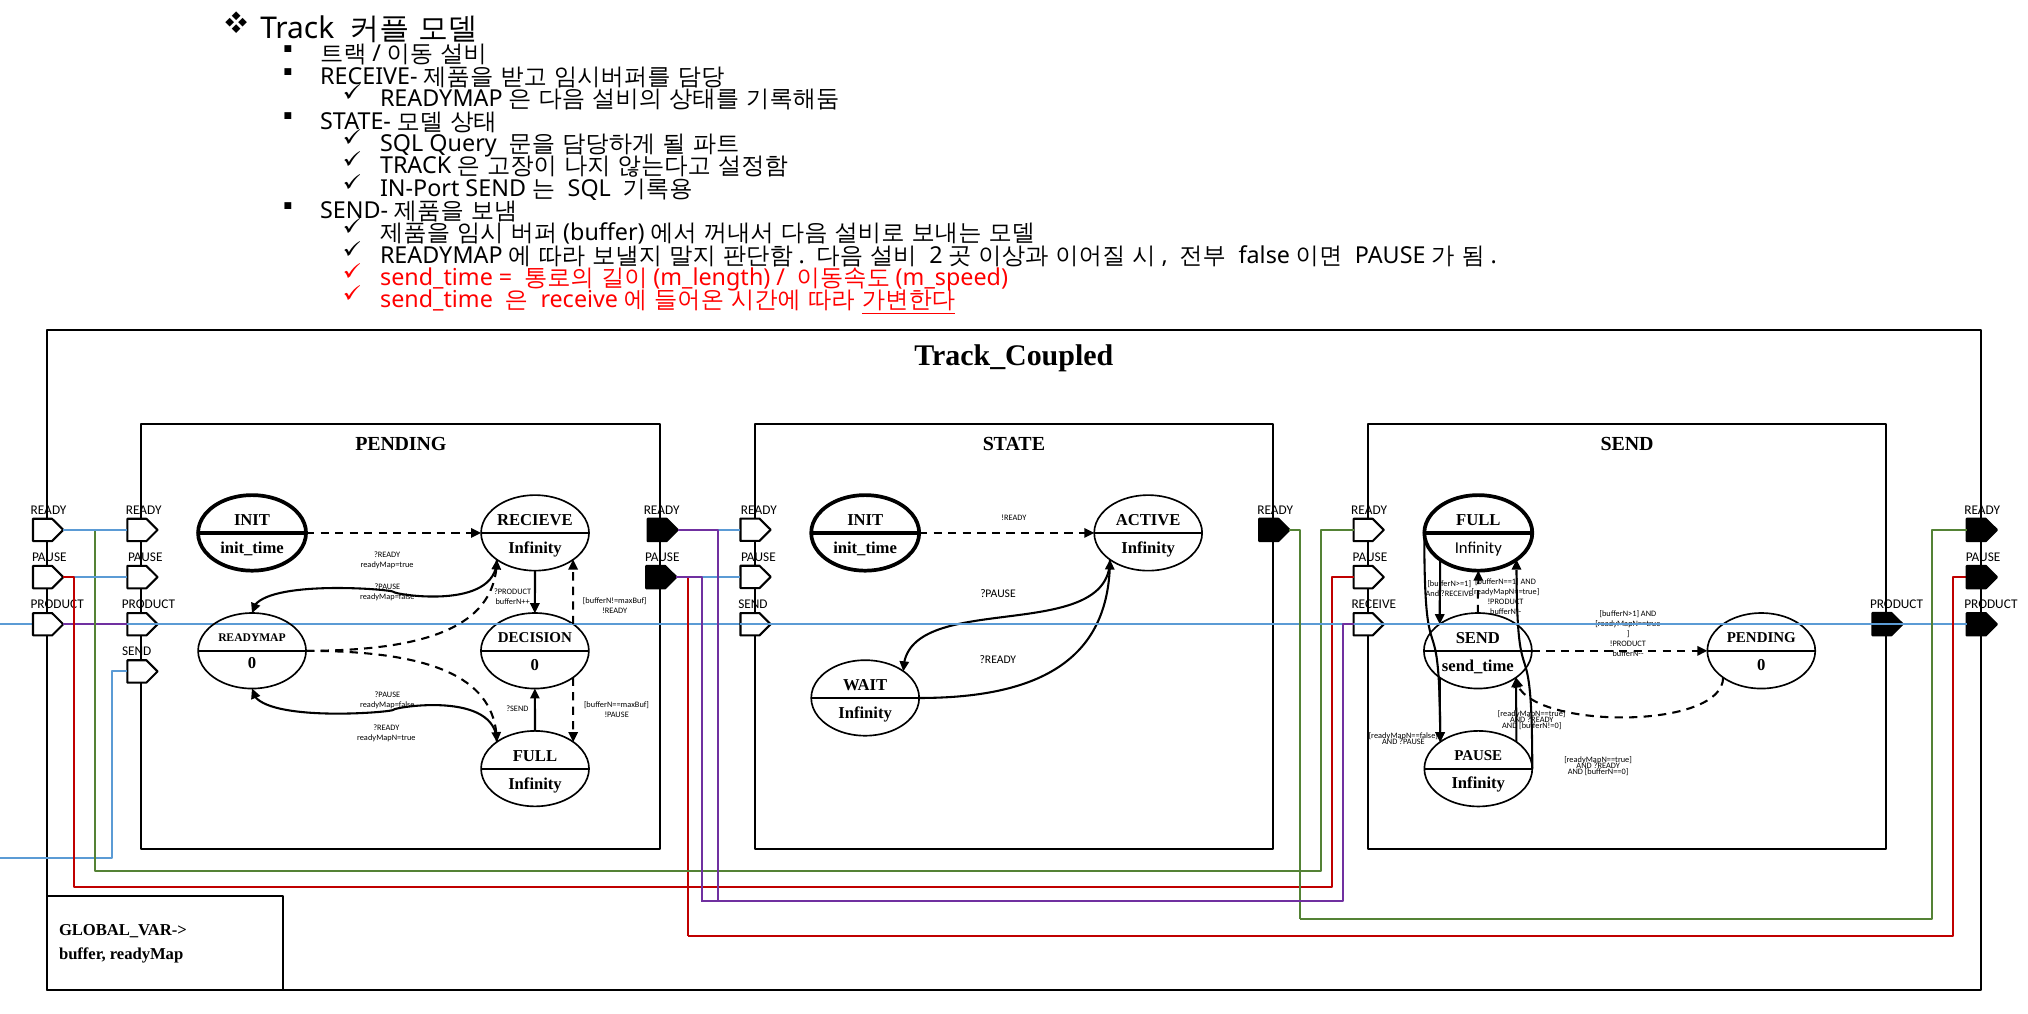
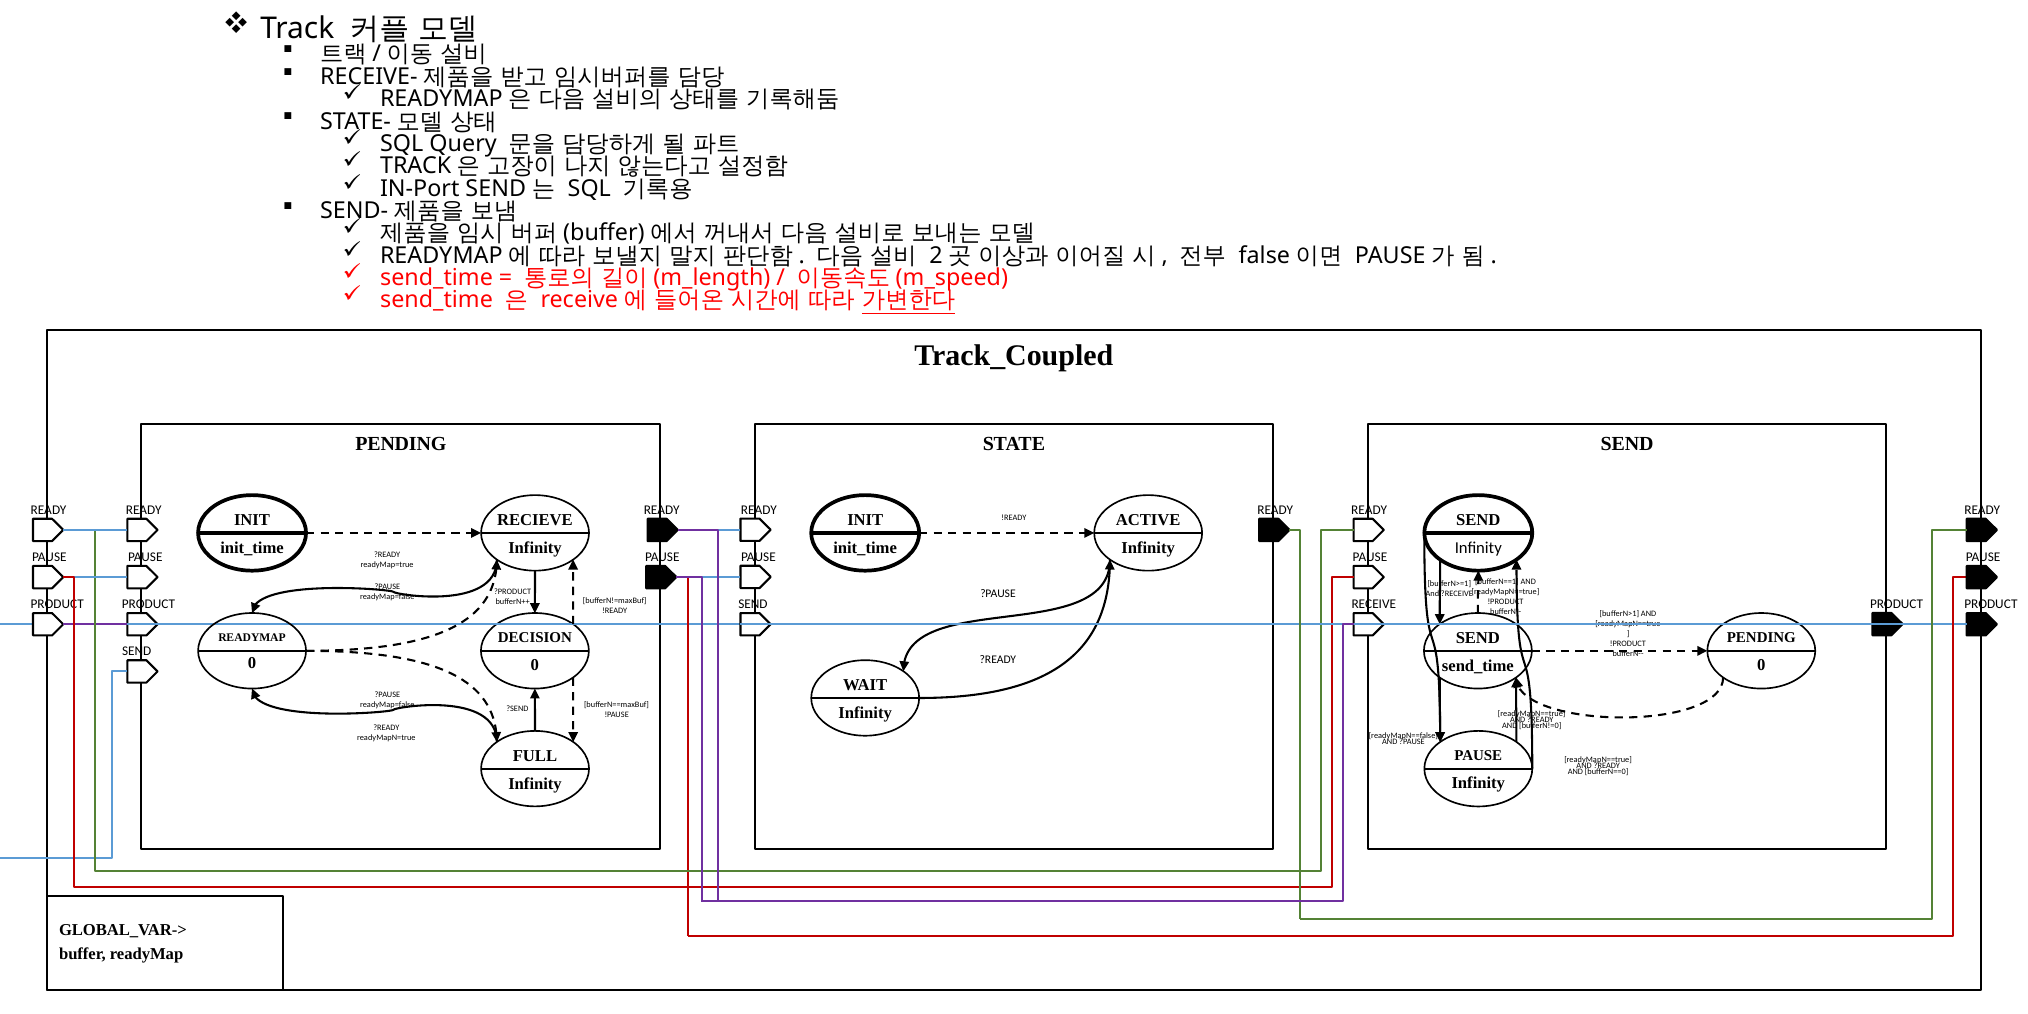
FULL: FULL -> SEND (1478, 520)
